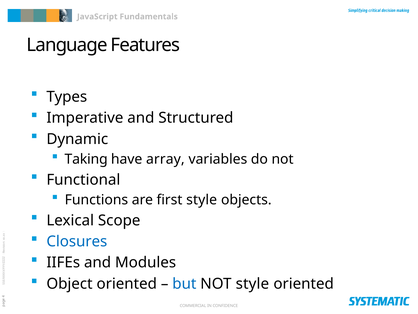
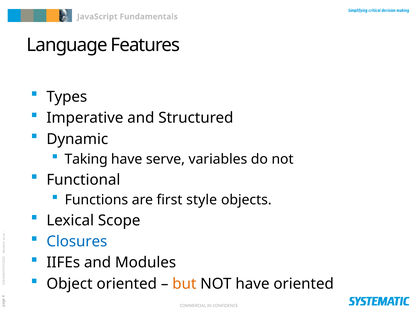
array: array -> serve (165, 159)
but colour: blue -> orange (184, 283)
NOT style: style -> have (252, 283)
